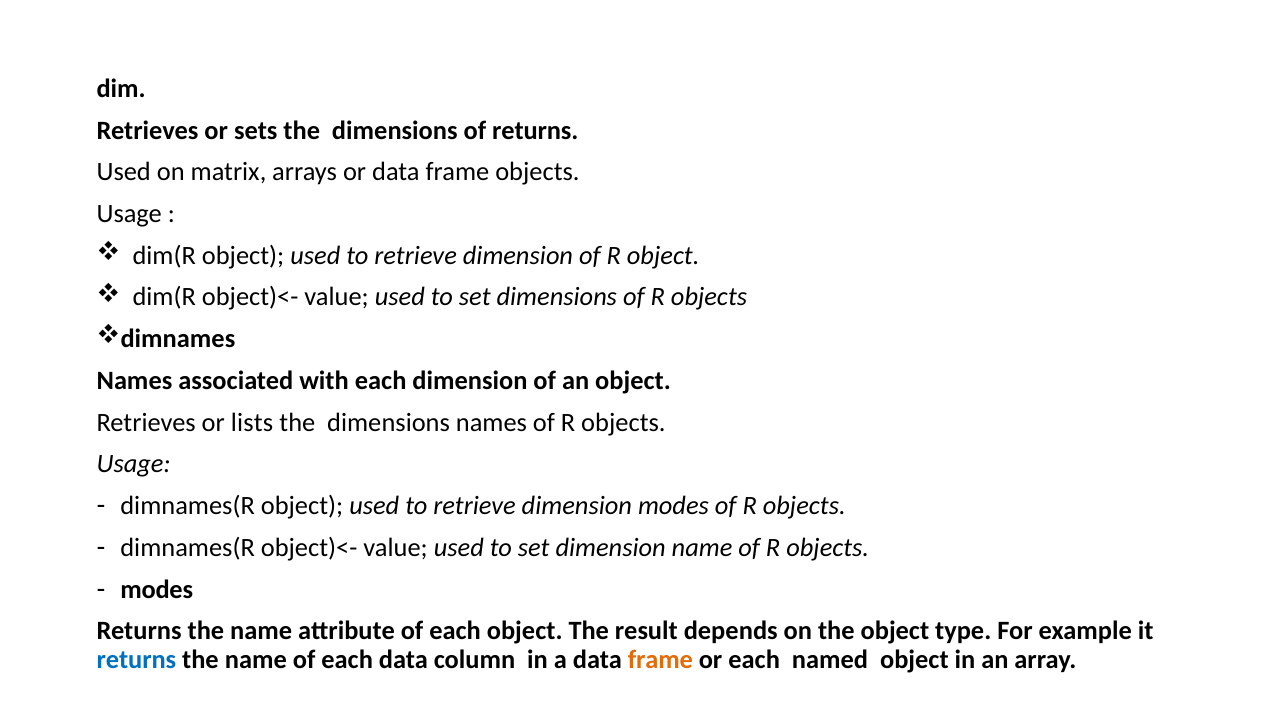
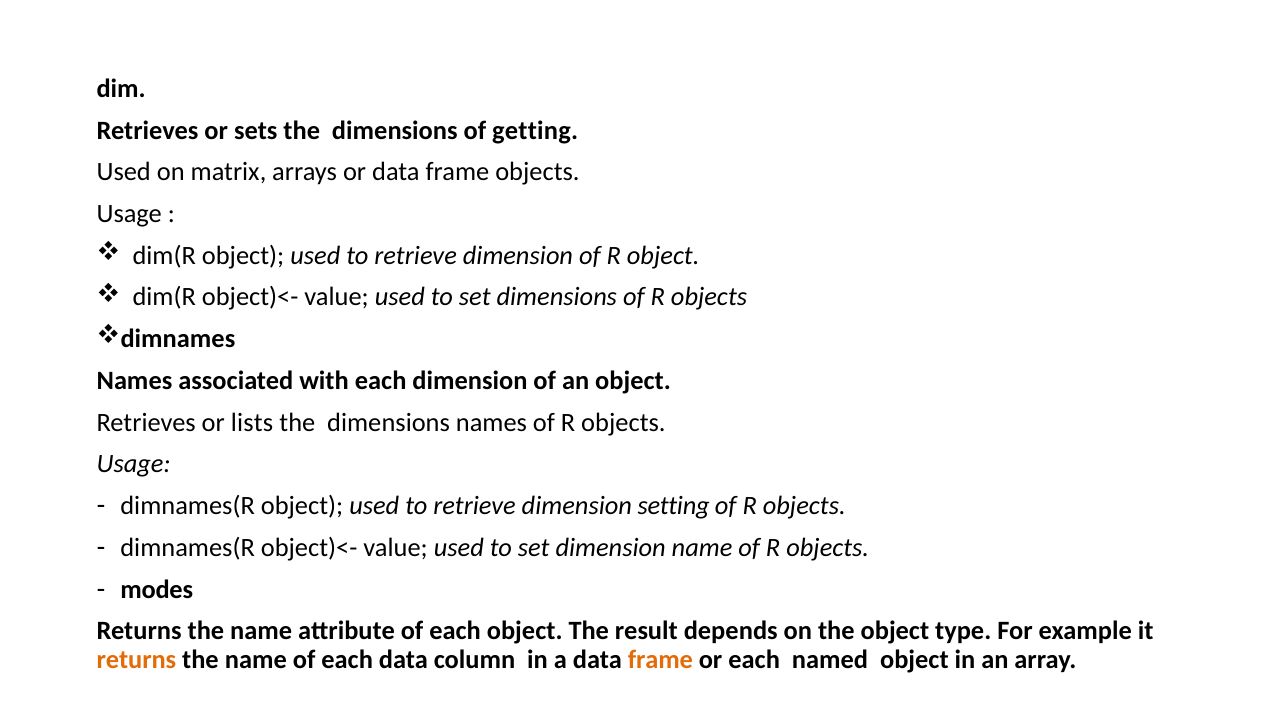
of returns: returns -> getting (535, 130)
dimension modes: modes -> setting (674, 506)
returns colour: blue -> orange (136, 659)
